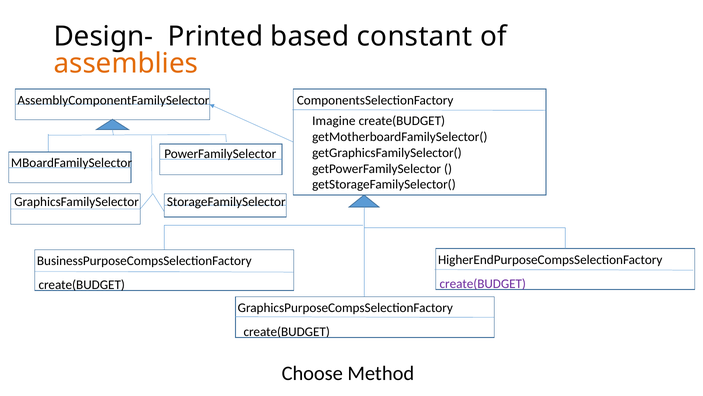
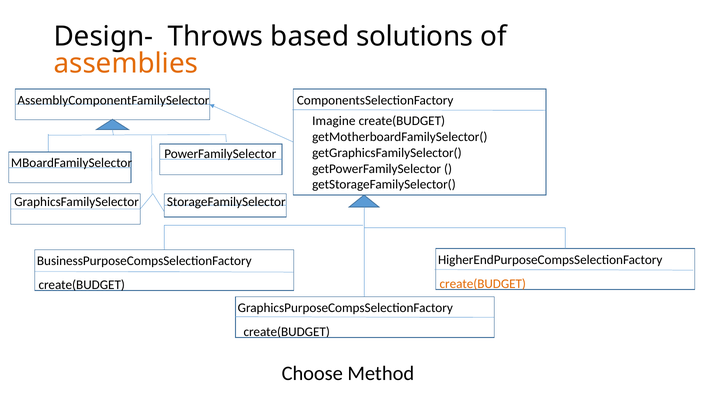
Printed: Printed -> Throws (216, 36)
constant: constant -> solutions (415, 36)
create(BUDGET colour: purple -> orange (483, 283)
